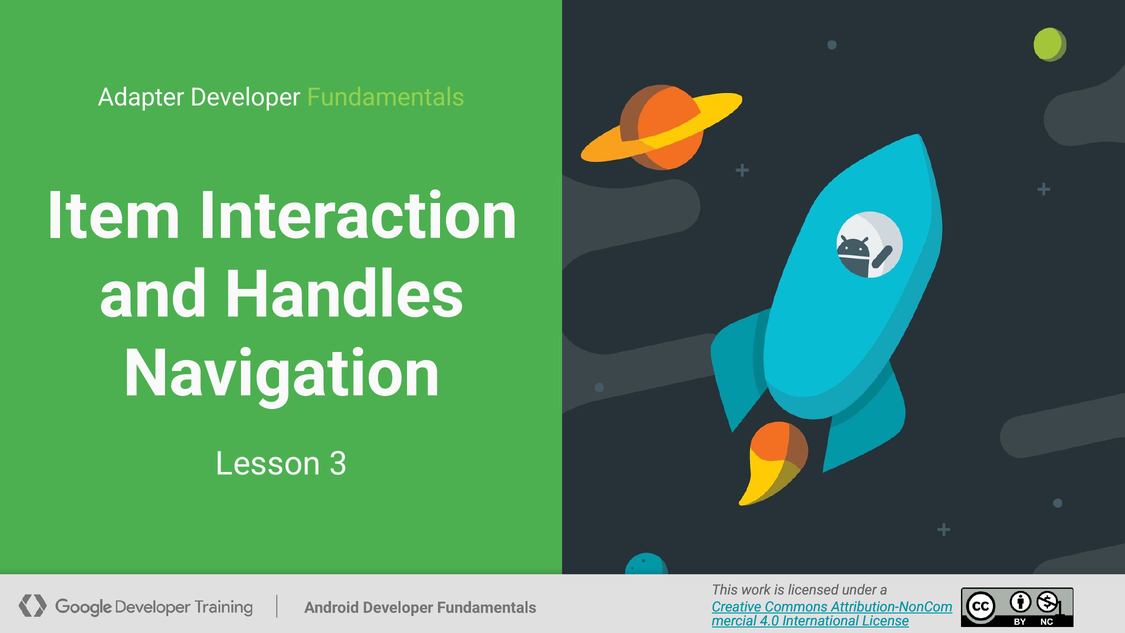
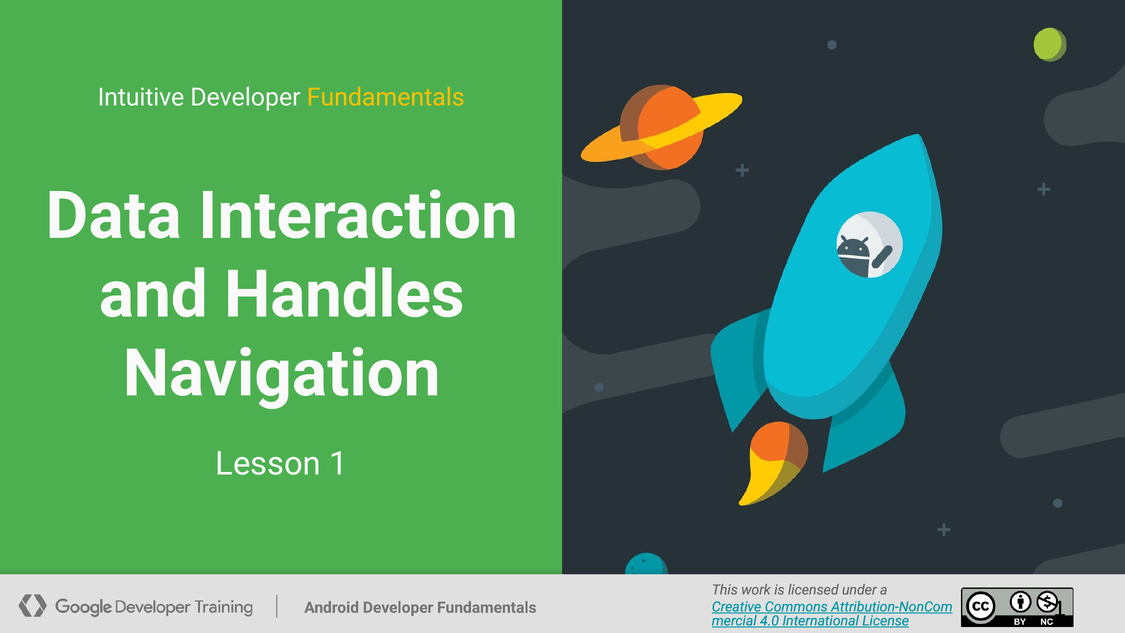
Adapter: Adapter -> Intuitive (141, 97)
Fundamentals colour: light green -> yellow (386, 97)
Item: Item -> Data (114, 216)
Lesson 3: 3 -> 1 (338, 464)
